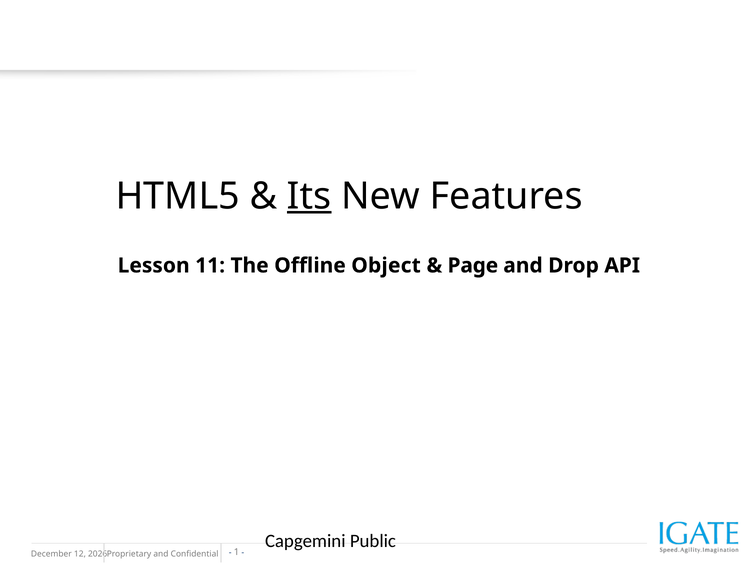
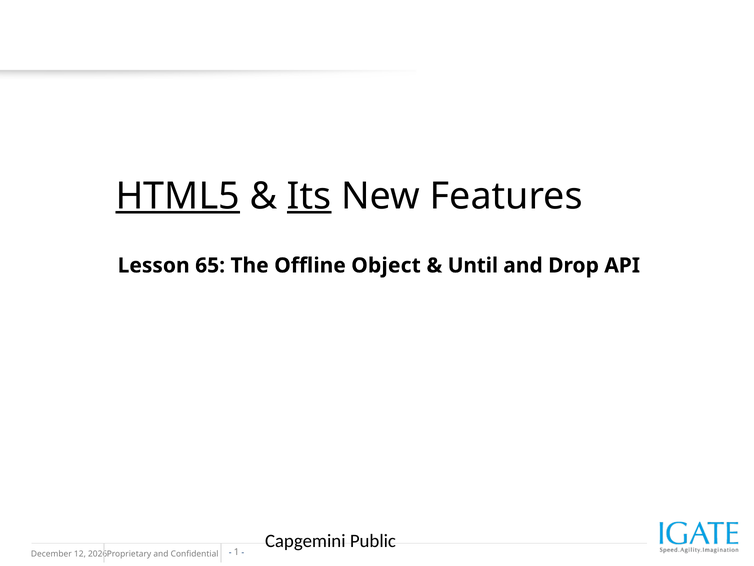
HTML5 underline: none -> present (178, 196)
11: 11 -> 65 (210, 265)
Page: Page -> Until (473, 265)
